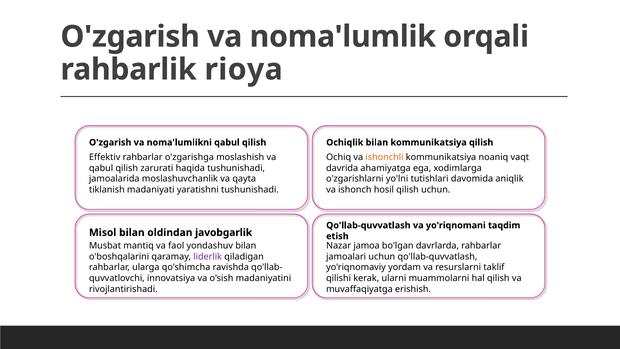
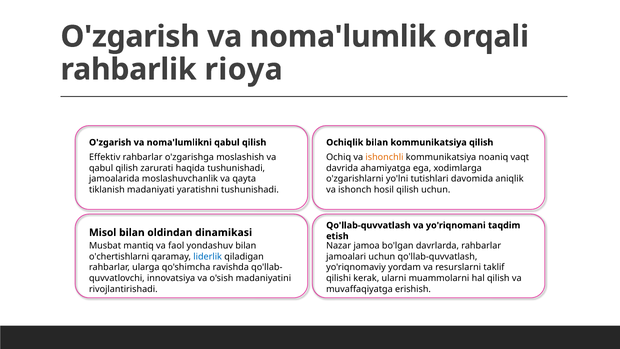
javobgarlik: javobgarlik -> dinamikasi (224, 232)
o'boshqalarini: o'boshqalarini -> o'chertishlarni (119, 256)
liderlik colour: purple -> blue (208, 256)
